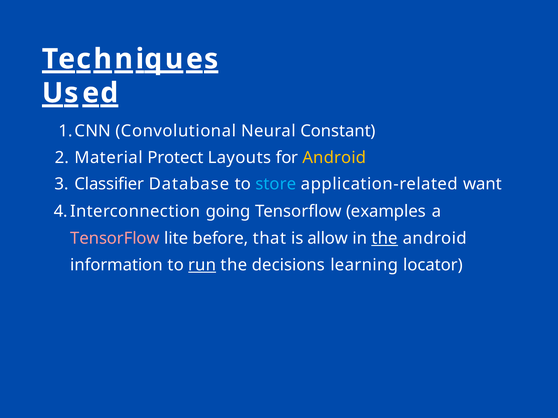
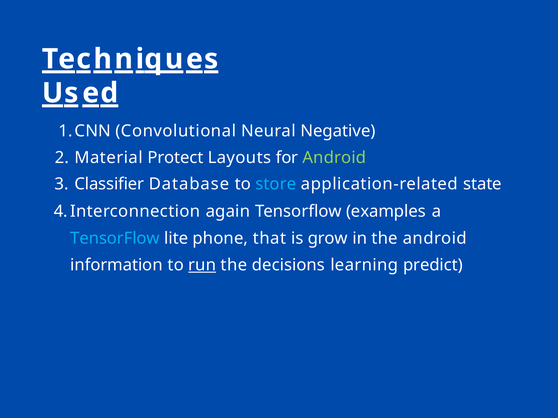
Constant: Constant -> Negative (338, 131)
Android colour: yellow -> light green (334, 158)
want: want -> state (482, 184)
going: going -> again (228, 212)
TensorFlow colour: pink -> light blue (115, 238)
before: before -> phone (220, 238)
allow: allow -> grow (328, 238)
the underline: present -> none (385, 238)
locator: locator -> predict (433, 265)
